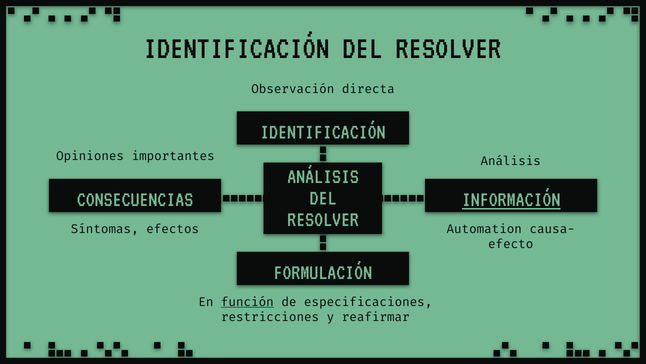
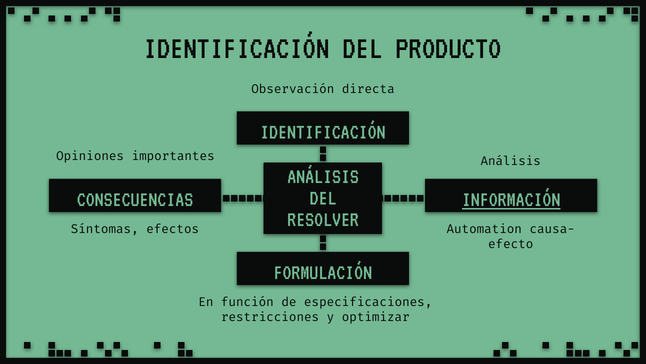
IDENTIFICACIÓN DEL RESOLVER: RESOLVER -> PRODUCTO (449, 47)
función underline: present -> none (247, 301)
reafirmar: reafirmar -> optimizar (376, 316)
